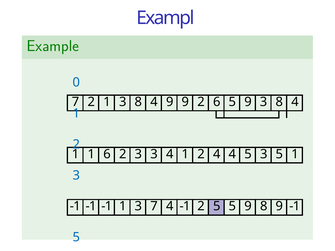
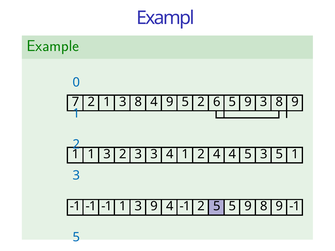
9 9: 9 -> 5 (185, 102)
9 3 8 4: 4 -> 9 (295, 102)
1 1 6: 6 -> 3 (107, 154)
3 7: 7 -> 9 (154, 207)
